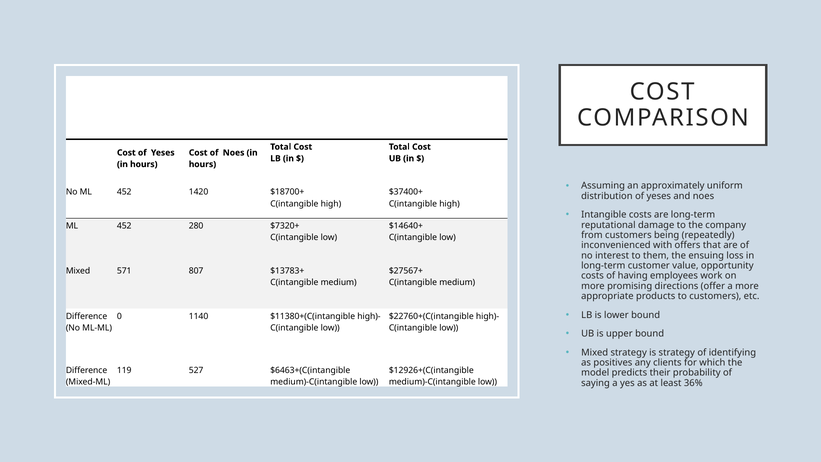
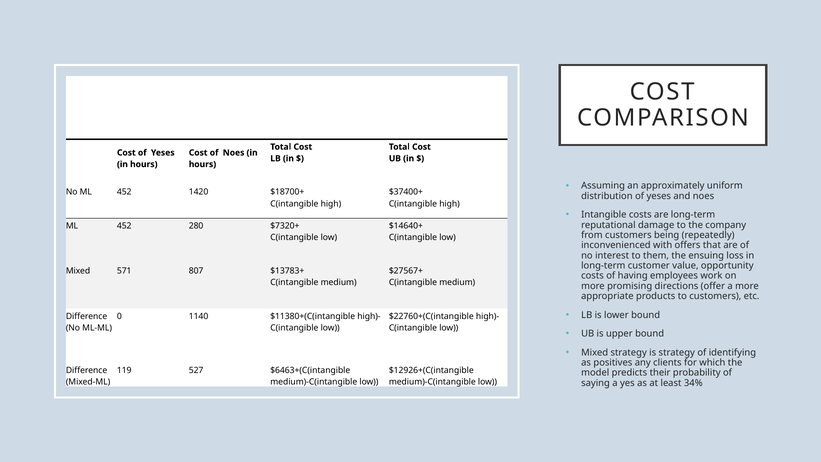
36%: 36% -> 34% (693, 383)
